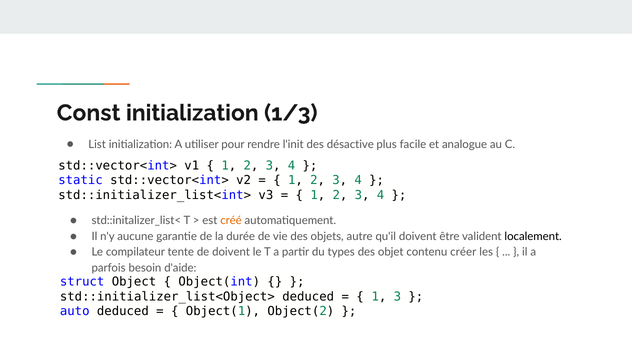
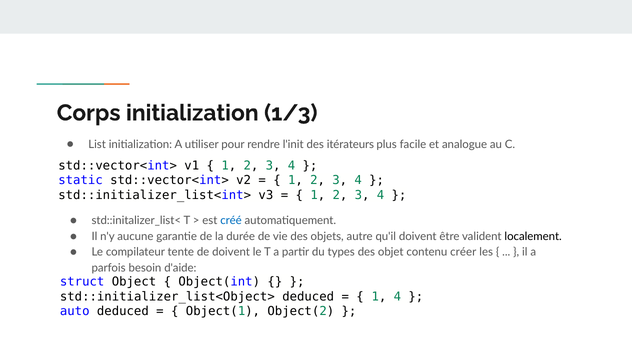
Const: Const -> Corps (89, 113)
désactive: désactive -> itérateurs (350, 144)
créé colour: orange -> blue (231, 220)
1 3: 3 -> 4 (397, 296)
